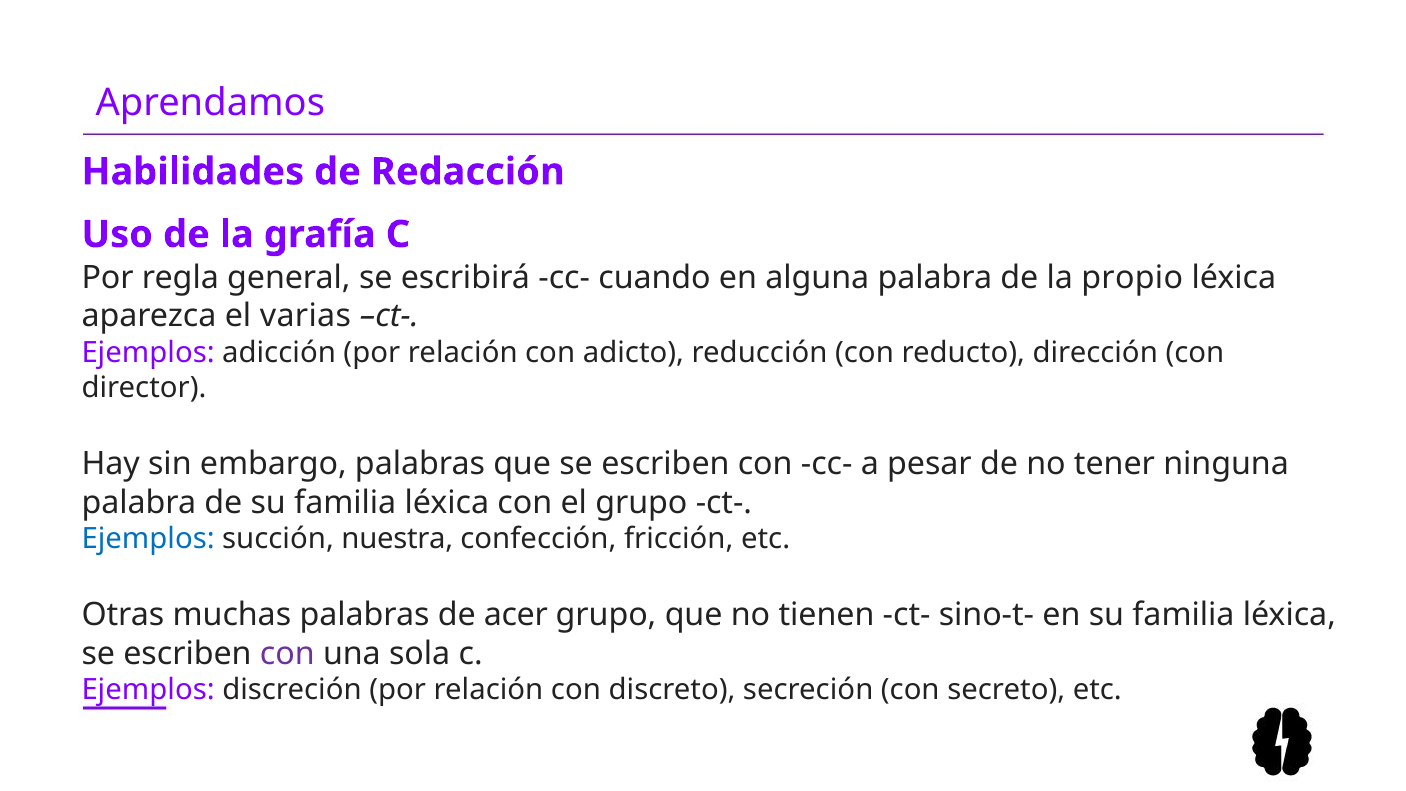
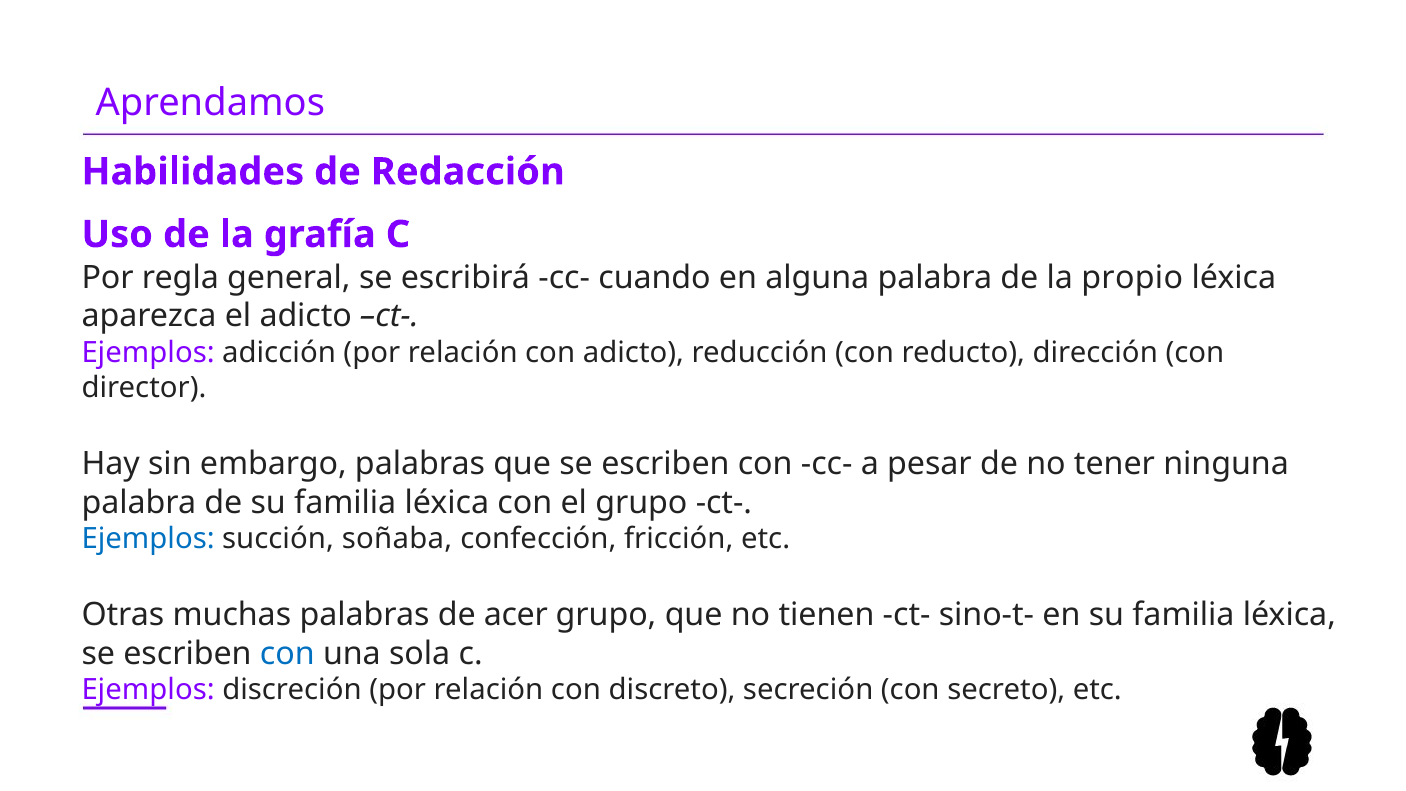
el varias: varias -> adicto (306, 316)
nuestra: nuestra -> soñaba (397, 539)
con colour: purple -> blue (287, 653)
